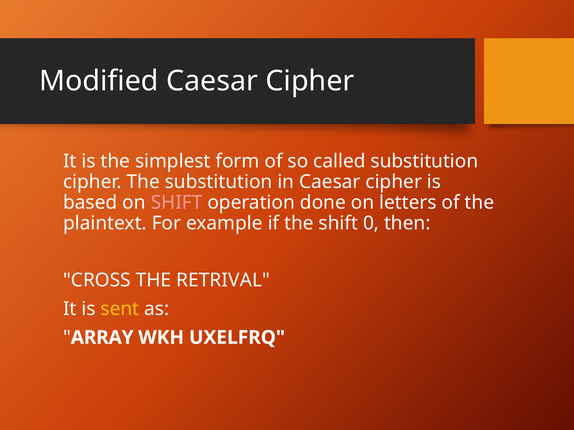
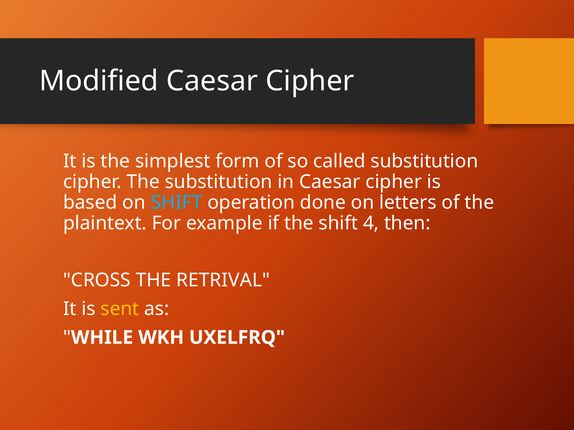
SHIFT colour: pink -> light blue (177, 203)
0: 0 -> 4 (371, 223)
ARRAY: ARRAY -> WHILE (102, 338)
